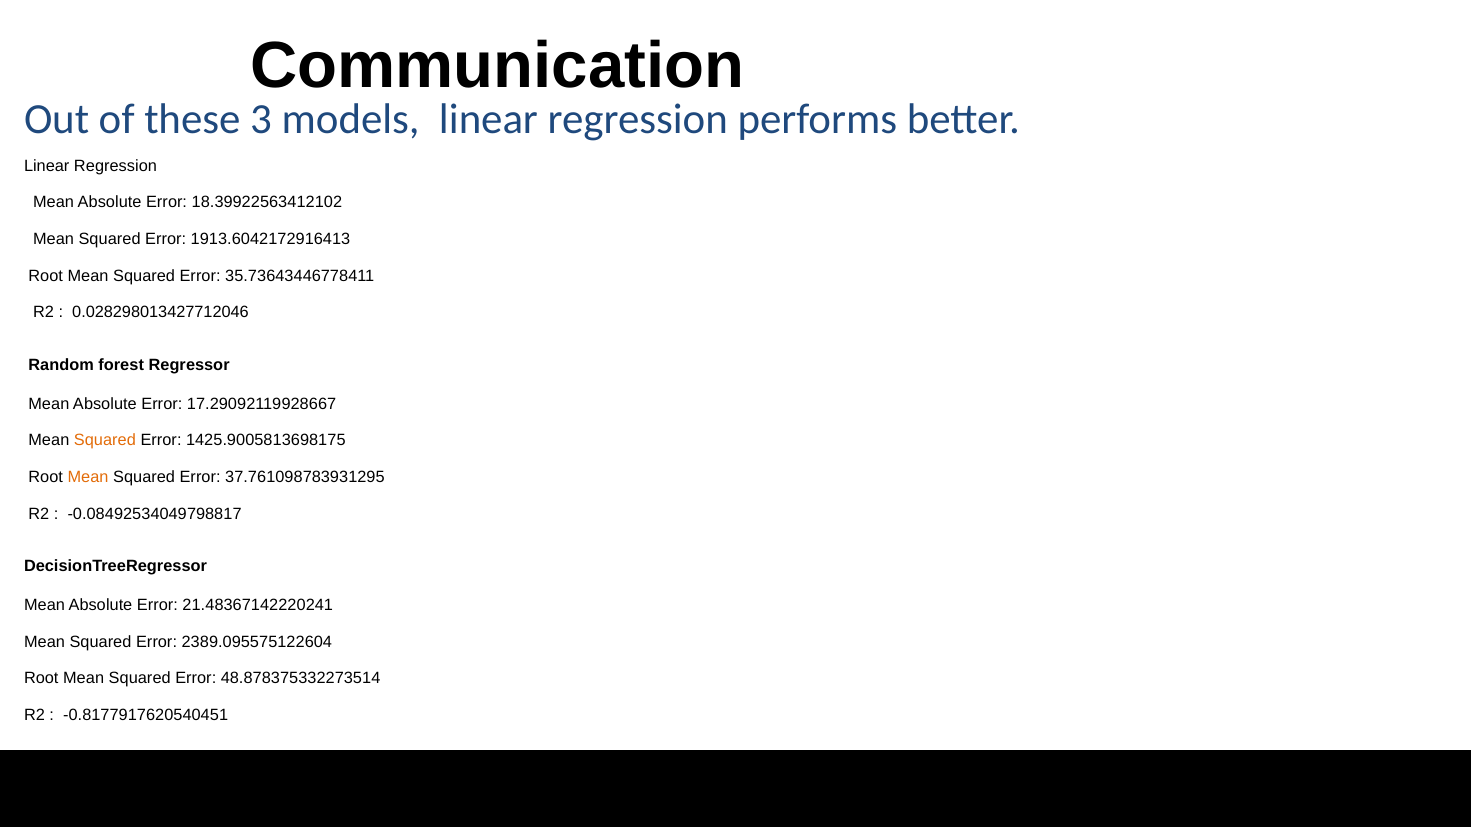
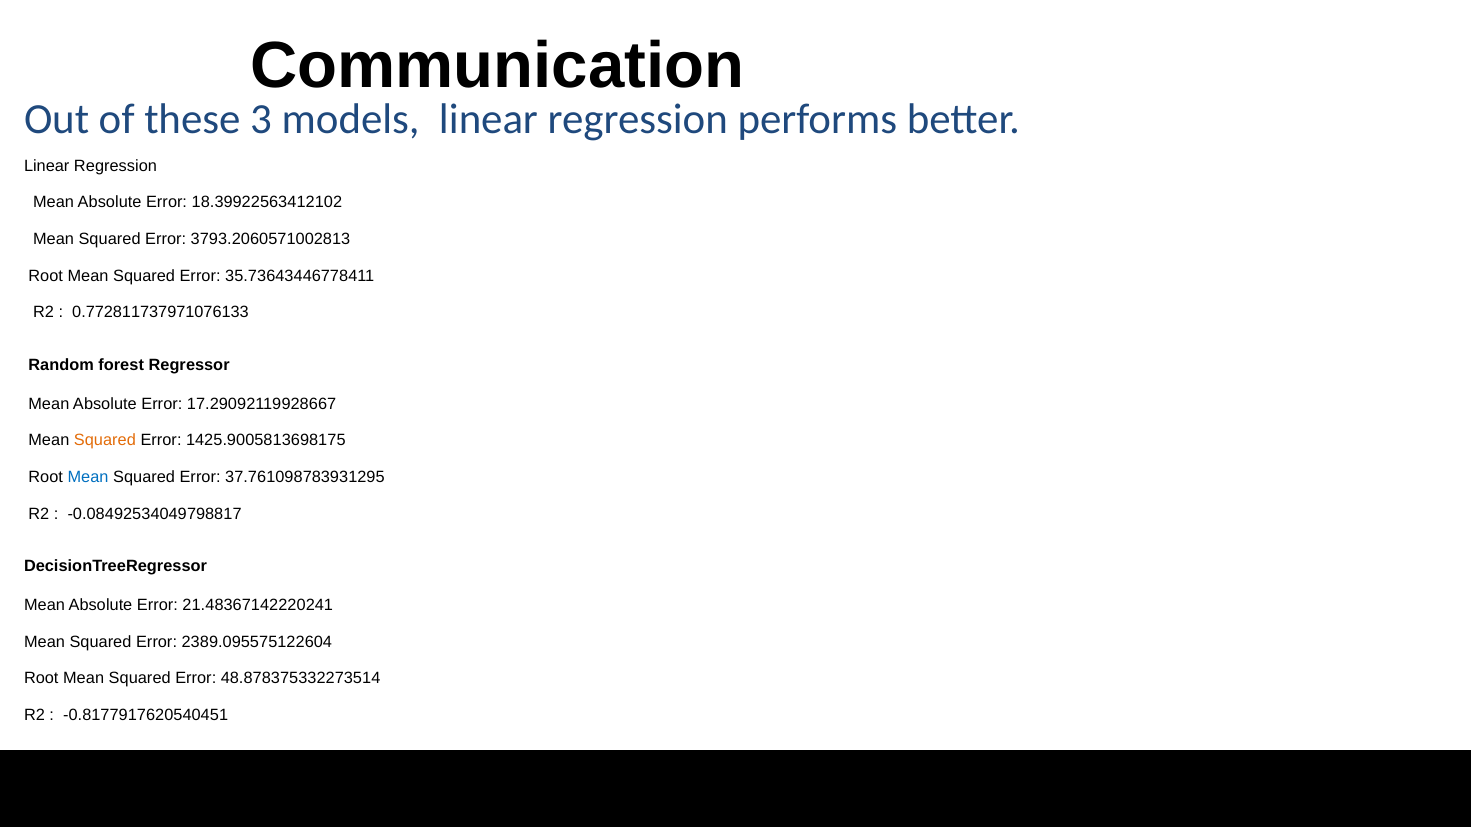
1913.6042172916413: 1913.6042172916413 -> 3793.2060571002813 (271, 239)
0.028298013427712046: 0.028298013427712046 -> 0.772811737971076133 (161, 312)
Mean colour: orange -> blue (88, 477)
